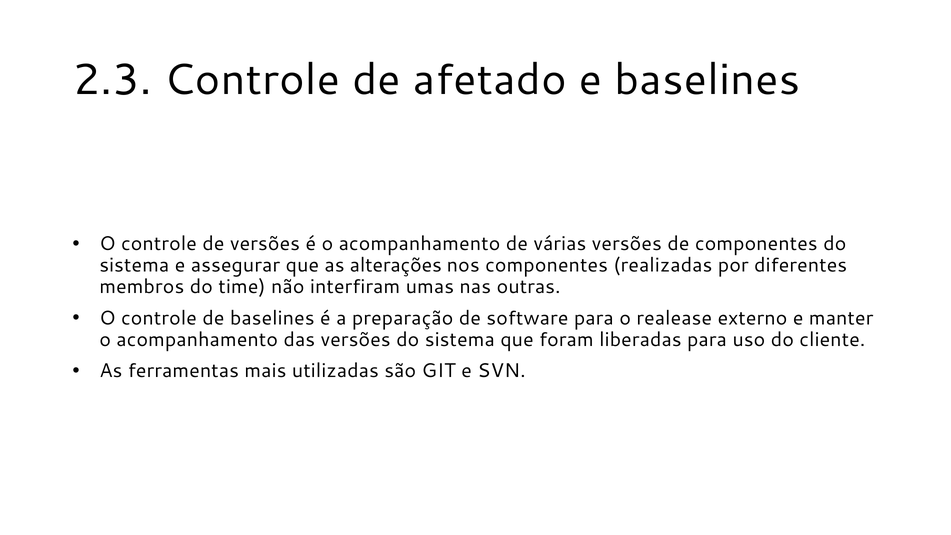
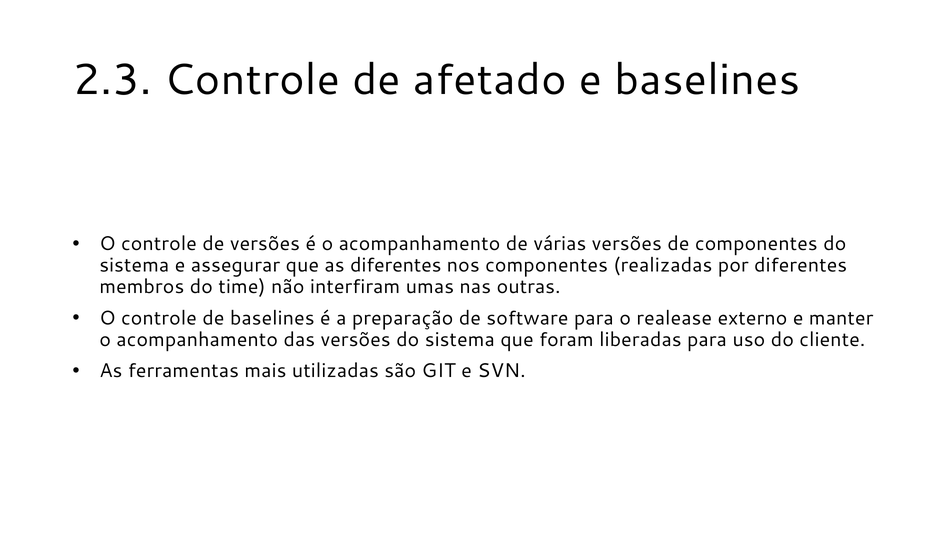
as alterações: alterações -> diferentes (396, 265)
